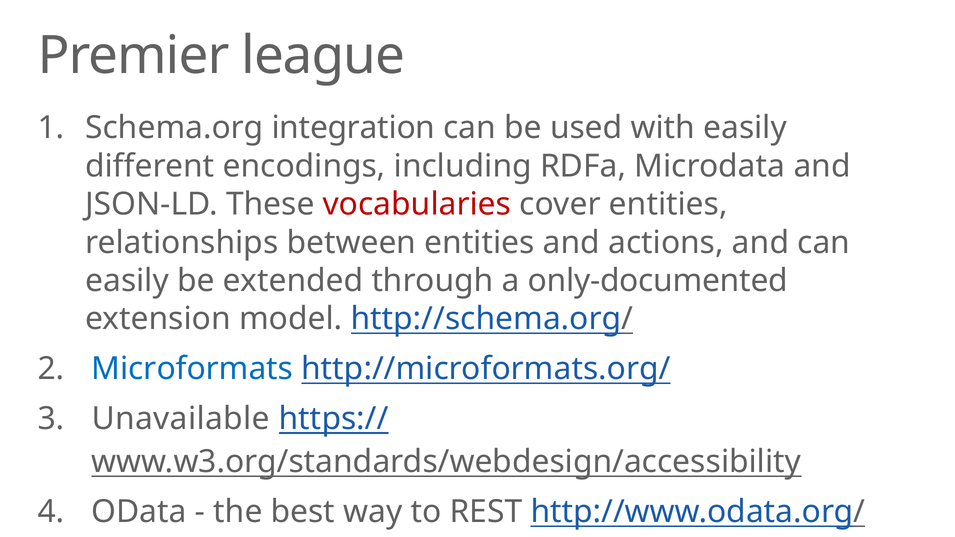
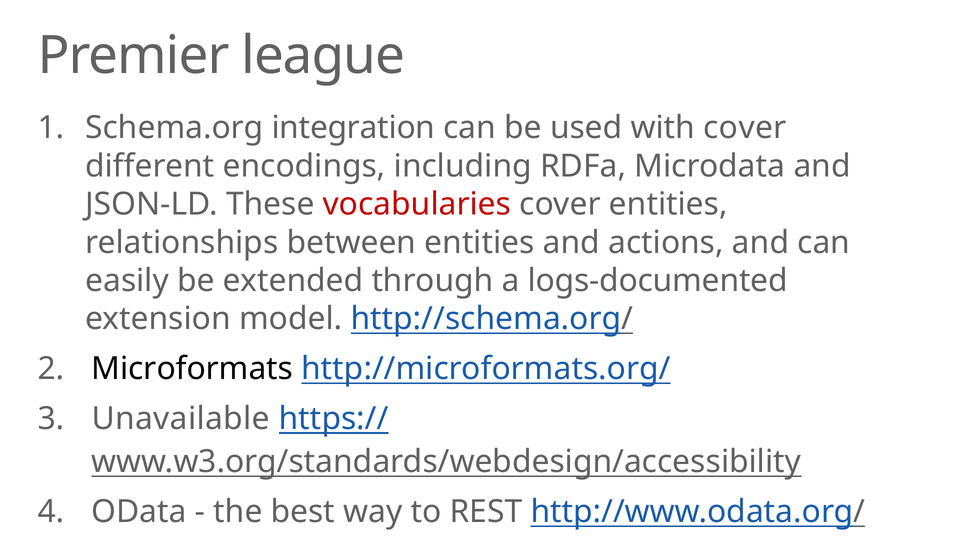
with easily: easily -> cover (745, 128)
only-documented: only-documented -> logs-documented (658, 281)
Microformats colour: blue -> black (192, 369)
